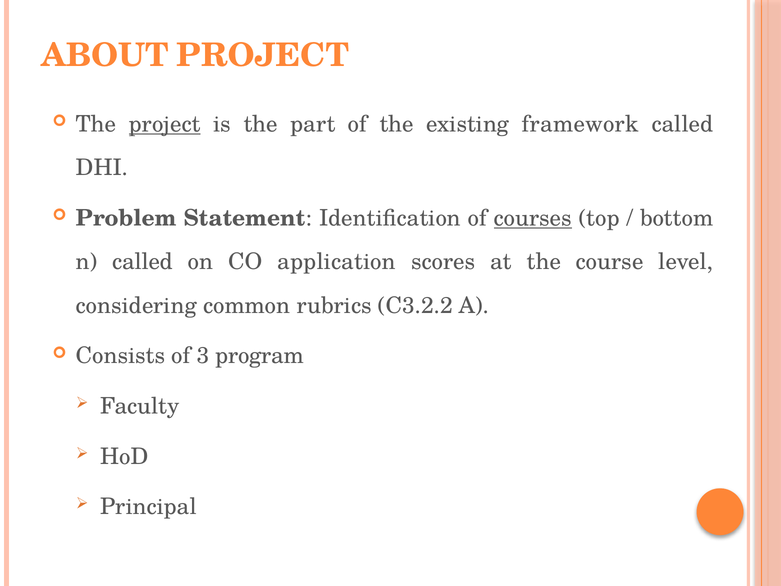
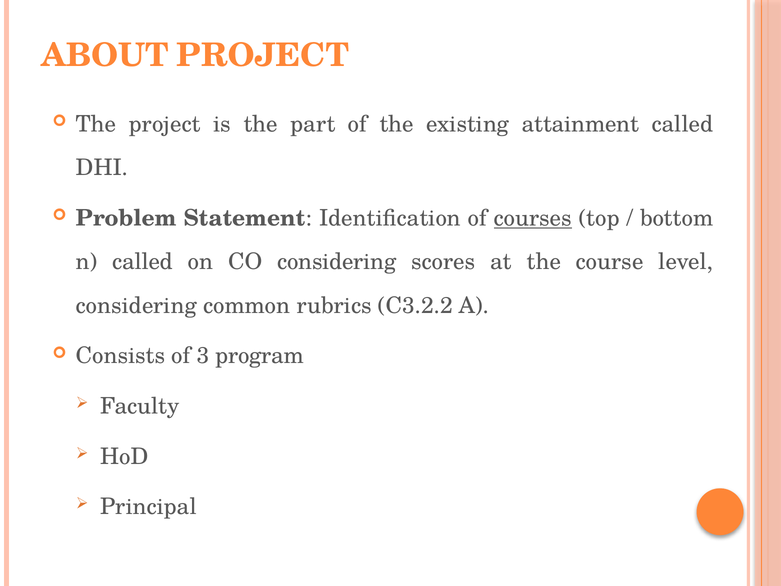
project underline: present -> none (165, 124)
framework: framework -> attainment (580, 124)
CO application: application -> considering (337, 262)
